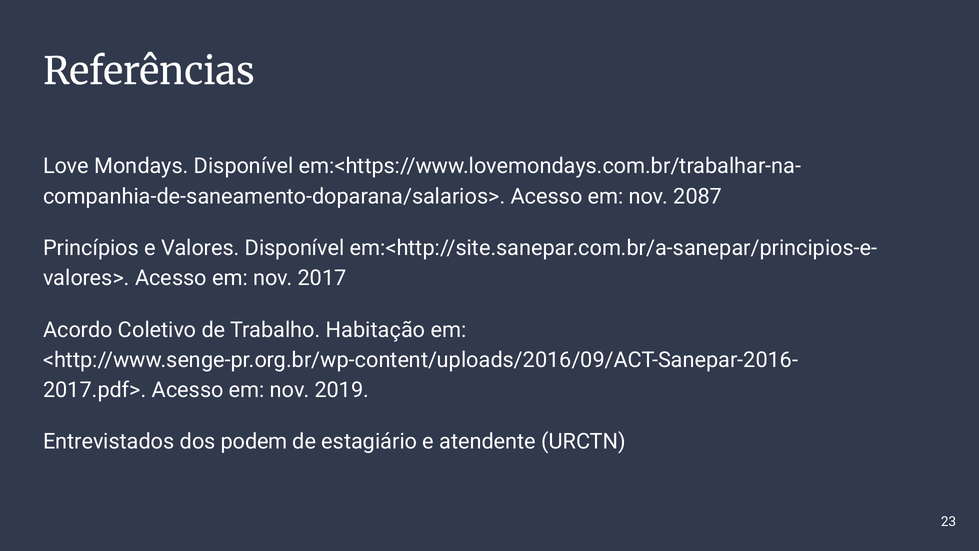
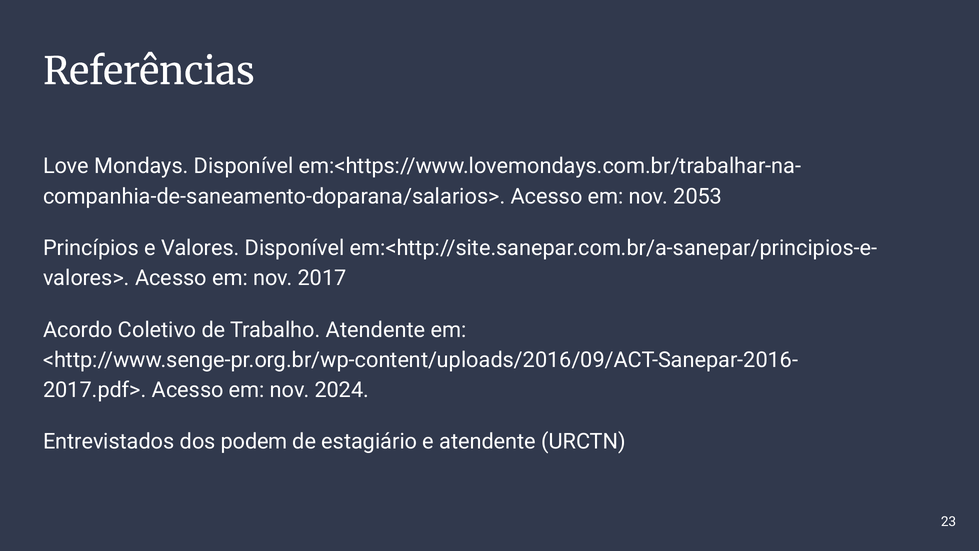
2087: 2087 -> 2053 (698, 196)
Trabalho Habitação: Habitação -> Atendente (376, 330)
2019: 2019 -> 2024 (342, 390)
